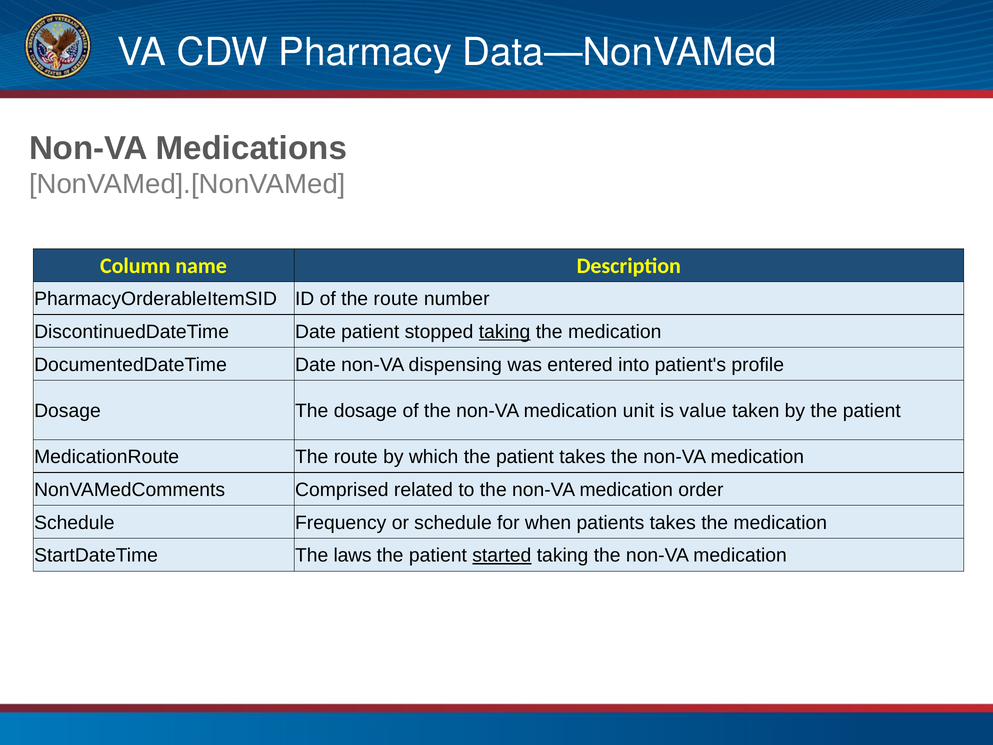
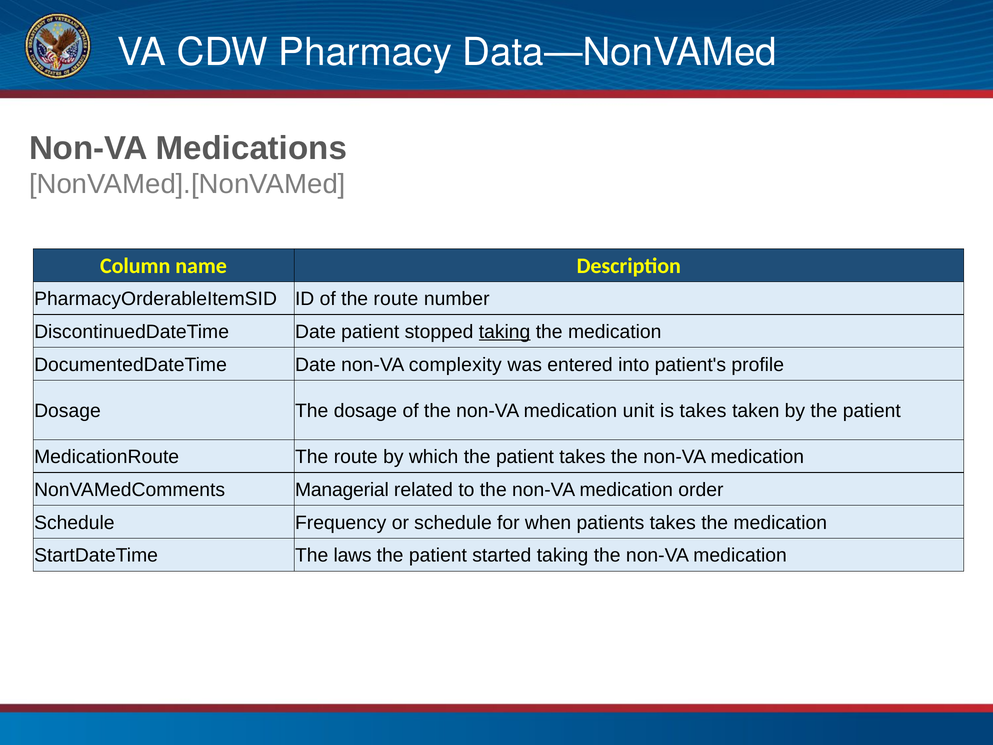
dispensing: dispensing -> complexity (455, 365)
is value: value -> takes (703, 411)
Comprised: Comprised -> Managerial (342, 490)
started underline: present -> none (502, 555)
